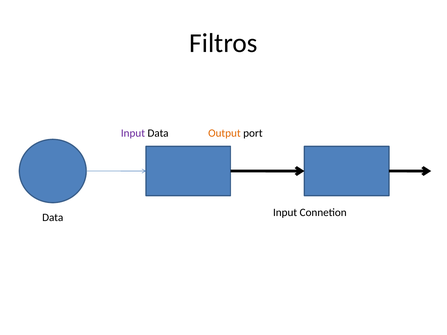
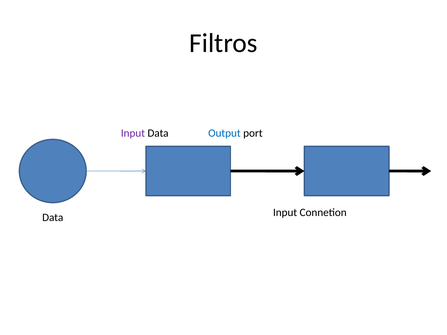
Output colour: orange -> blue (224, 133)
